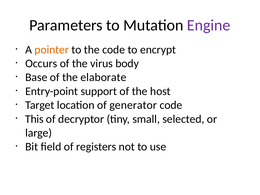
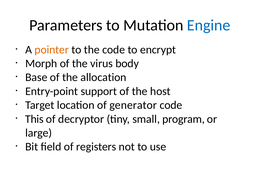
Engine colour: purple -> blue (209, 25)
Occurs: Occurs -> Morph (41, 64)
elaborate: elaborate -> allocation (103, 77)
selected: selected -> program (183, 119)
